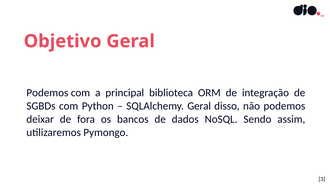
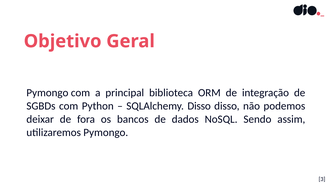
Podemos: Podemos -> Pymongo (47, 93)
SQLAlchemy Geral: Geral -> Disso (199, 106)
